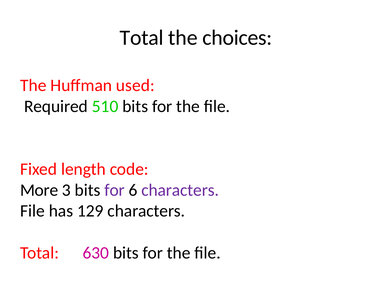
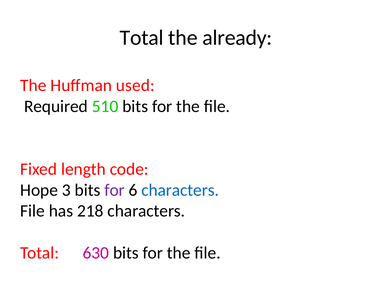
choices: choices -> already (237, 38)
More: More -> Hope (39, 190)
characters colour: purple -> blue (180, 190)
129: 129 -> 218 (90, 211)
